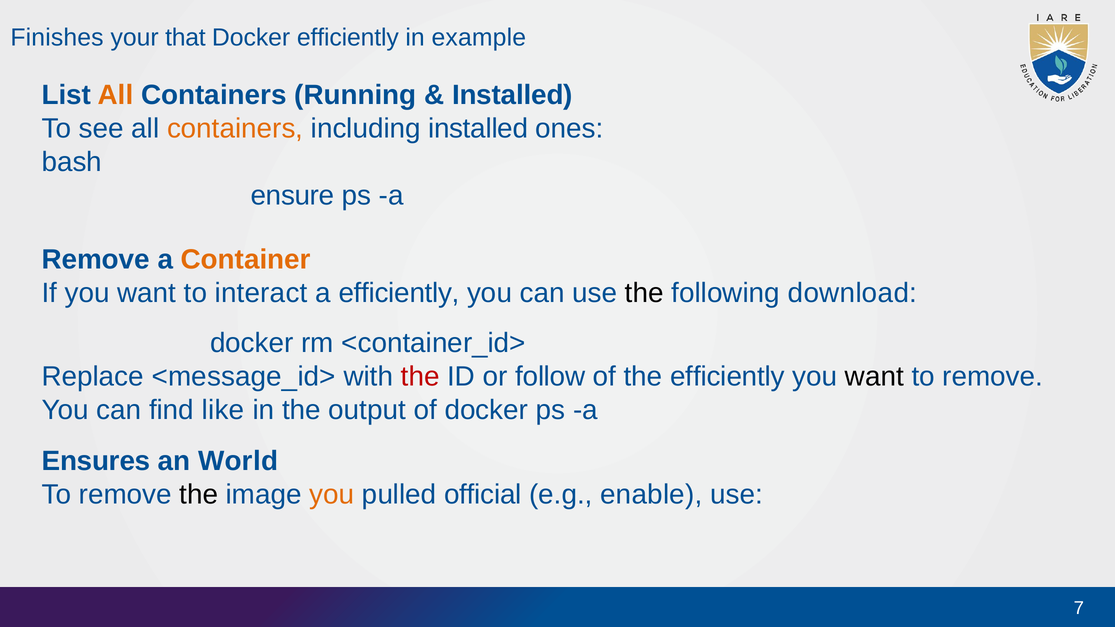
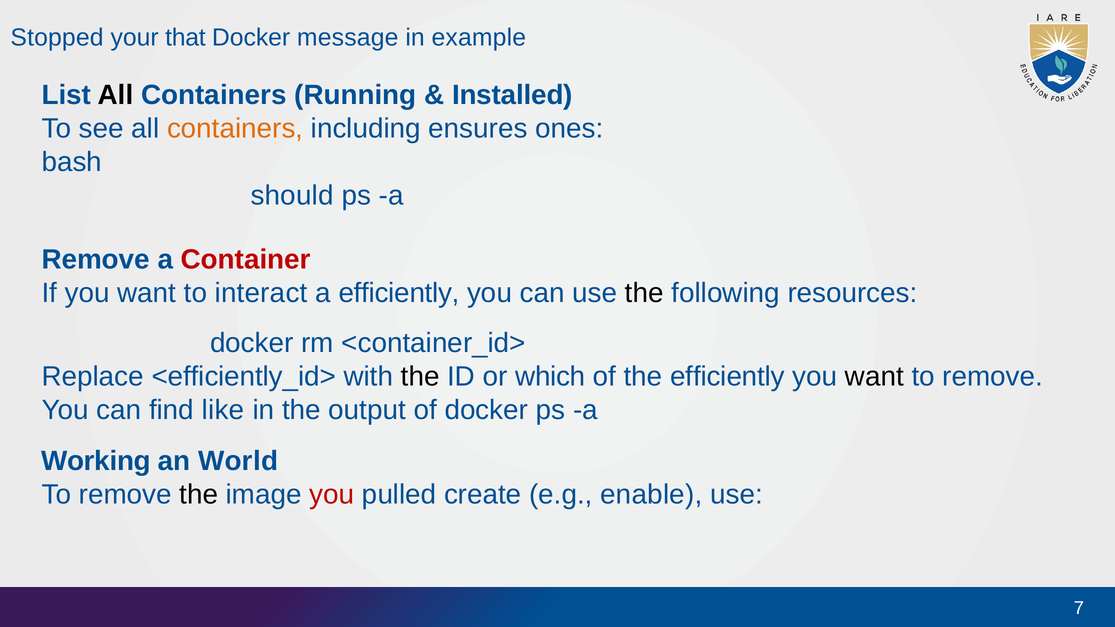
Finishes: Finishes -> Stopped (57, 38)
Docker efficiently: efficiently -> message (348, 38)
All colour: orange -> black (116, 95)
including installed: installed -> ensures (478, 129)
ensure: ensure -> should (292, 196)
Container colour: orange -> red (246, 260)
download: download -> resources (853, 293)
<message_id>: <message_id> -> <efficiently_id> (244, 377)
the colour: red -> black (420, 377)
follow: follow -> which (550, 377)
Ensures: Ensures -> Working (96, 461)
you colour: orange -> red (332, 495)
official: official -> create (483, 495)
